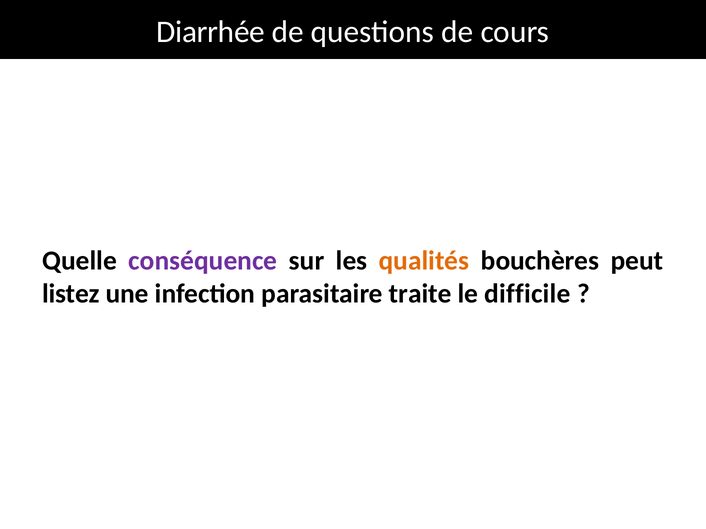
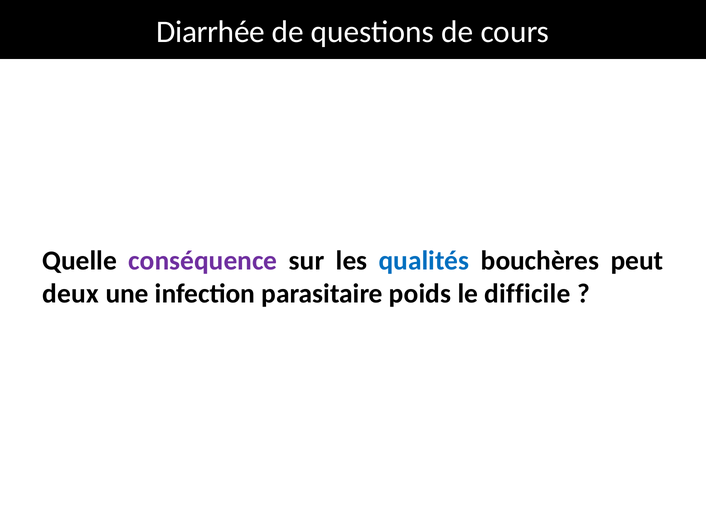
qualités colour: orange -> blue (424, 261)
listez: listez -> deux (71, 294)
traite: traite -> poids (420, 294)
